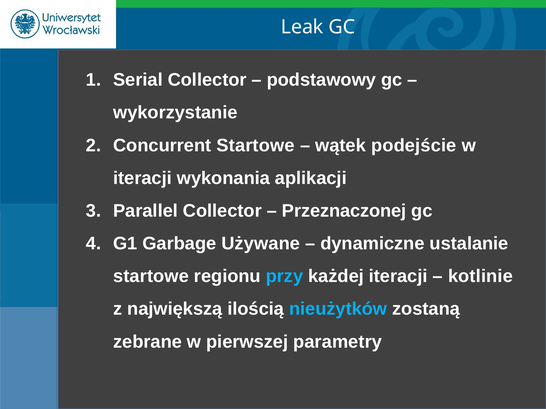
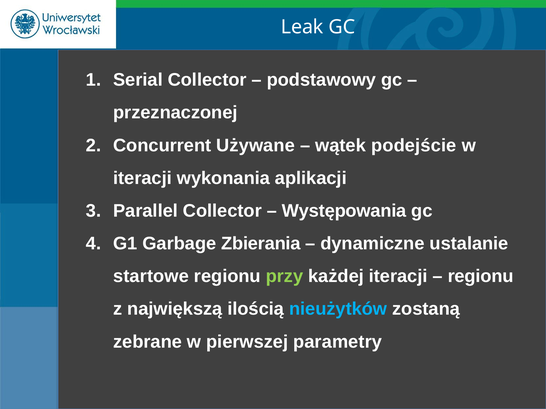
wykorzystanie: wykorzystanie -> przeznaczonej (175, 113)
Concurrent Startowe: Startowe -> Używane (256, 146)
Przeznaczonej: Przeznaczonej -> Występowania (344, 211)
Używane: Używane -> Zbierania (261, 244)
przy colour: light blue -> light green (284, 277)
kotlinie: kotlinie -> regionu (481, 277)
